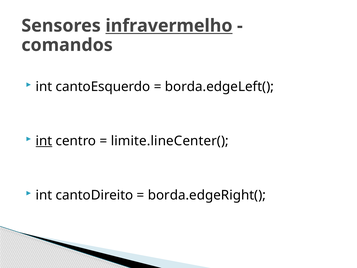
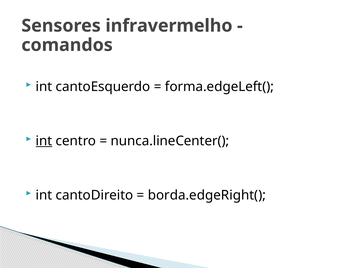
infravermelho underline: present -> none (169, 26)
borda.edgeLeft(: borda.edgeLeft( -> forma.edgeLeft( (219, 87)
limite.lineCenter(: limite.lineCenter( -> nunca.lineCenter( (170, 141)
